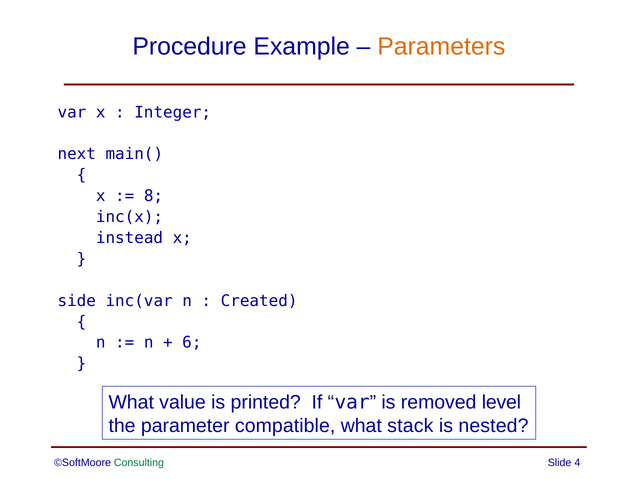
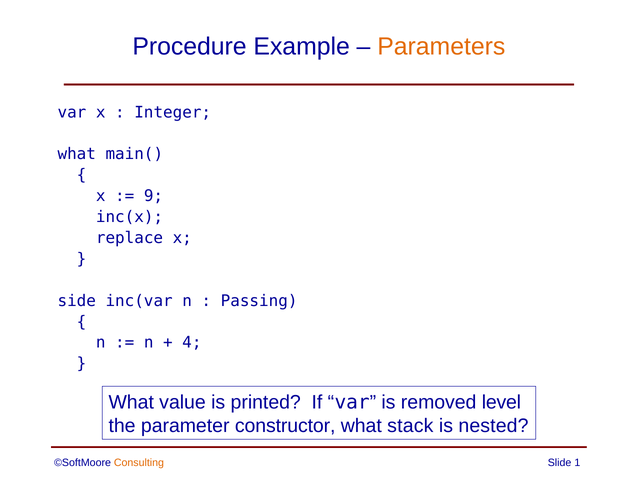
next: next -> what (77, 154)
8: 8 -> 9 (153, 196)
instead: instead -> replace (130, 238)
Created: Created -> Passing (259, 301)
6: 6 -> 4 (192, 342)
compatible: compatible -> constructor (285, 425)
Consulting colour: green -> orange (139, 462)
4: 4 -> 1 (577, 462)
